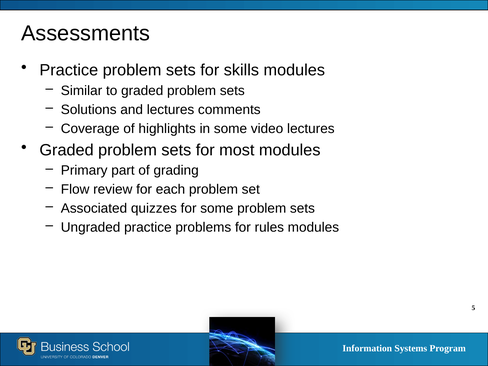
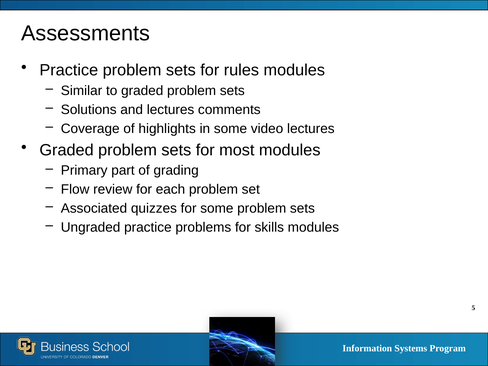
skills: skills -> rules (241, 70)
rules: rules -> skills (269, 227)
